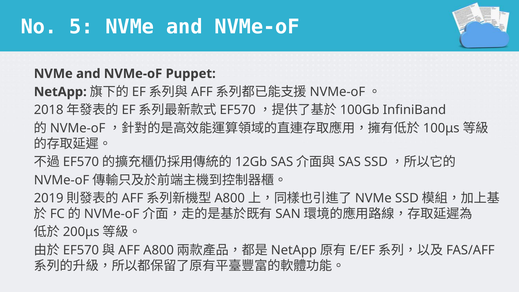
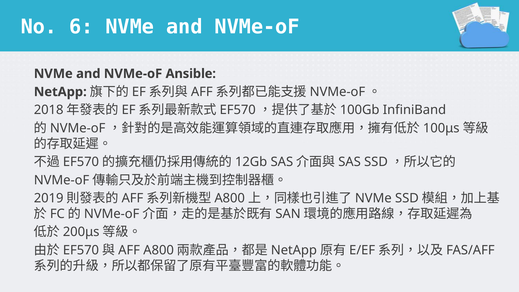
5: 5 -> 6 (81, 27)
Puppet: Puppet -> Ansible (191, 74)
